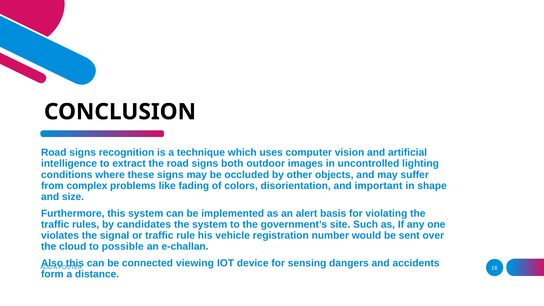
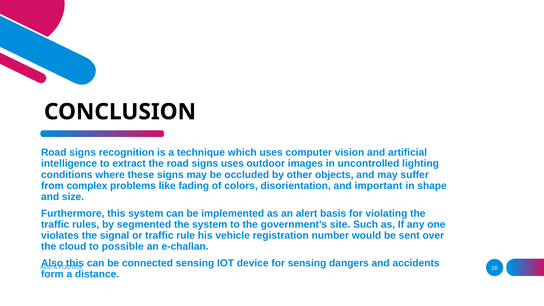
signs both: both -> uses (232, 164)
candidates: candidates -> segmented (144, 224)
connected viewing: viewing -> sensing (195, 263)
